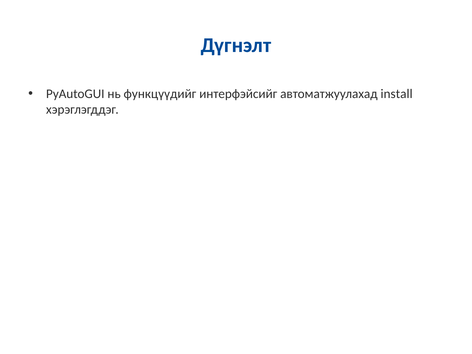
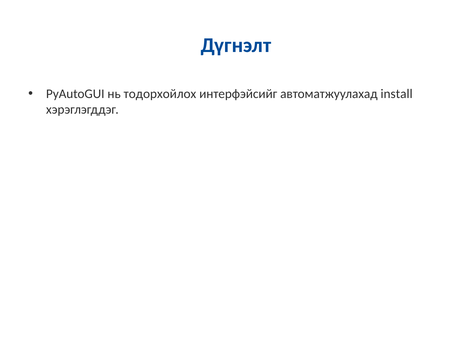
функцүүдийг: функцүүдийг -> тодорхойлох (160, 94)
